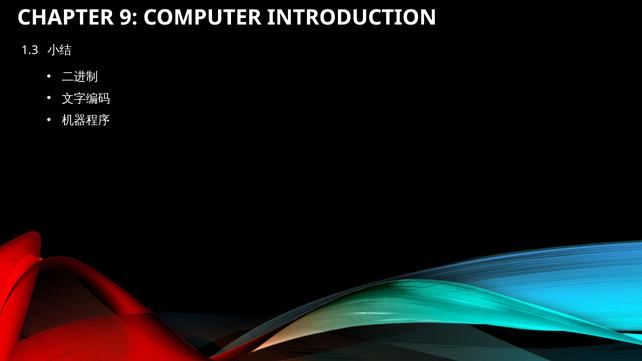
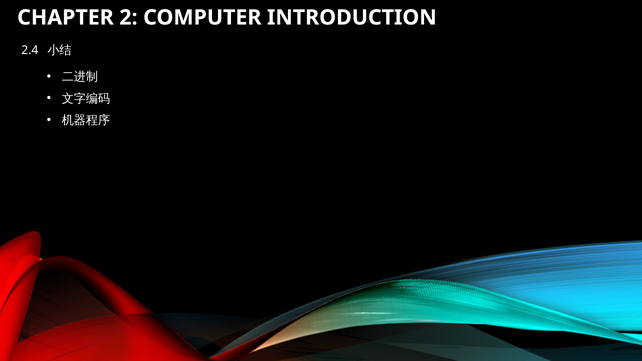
9: 9 -> 2 (128, 18)
1.3: 1.3 -> 2.4 (30, 50)
